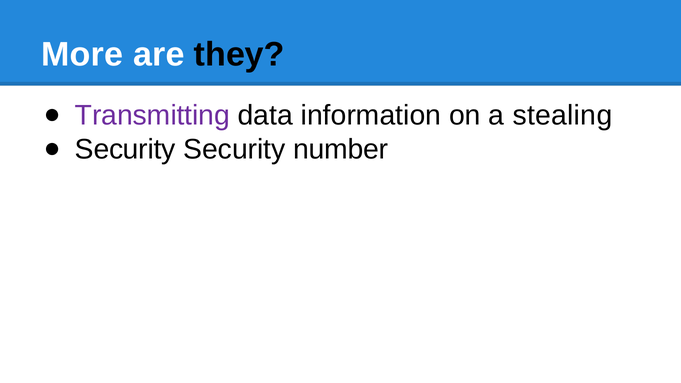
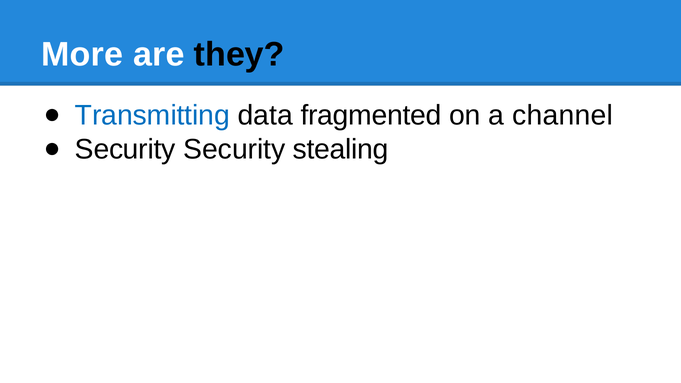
Transmitting colour: purple -> blue (152, 115)
information: information -> fragmented (371, 115)
stealing: stealing -> channel (562, 115)
number: number -> stealing (341, 149)
